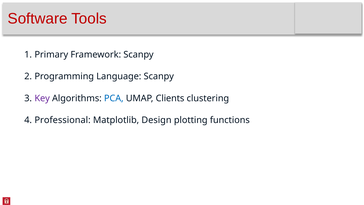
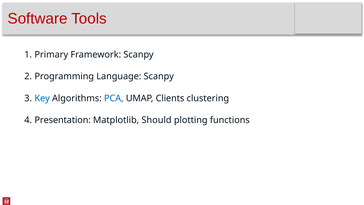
Key colour: purple -> blue (42, 98)
Professional: Professional -> Presentation (63, 120)
Design: Design -> Should (157, 120)
